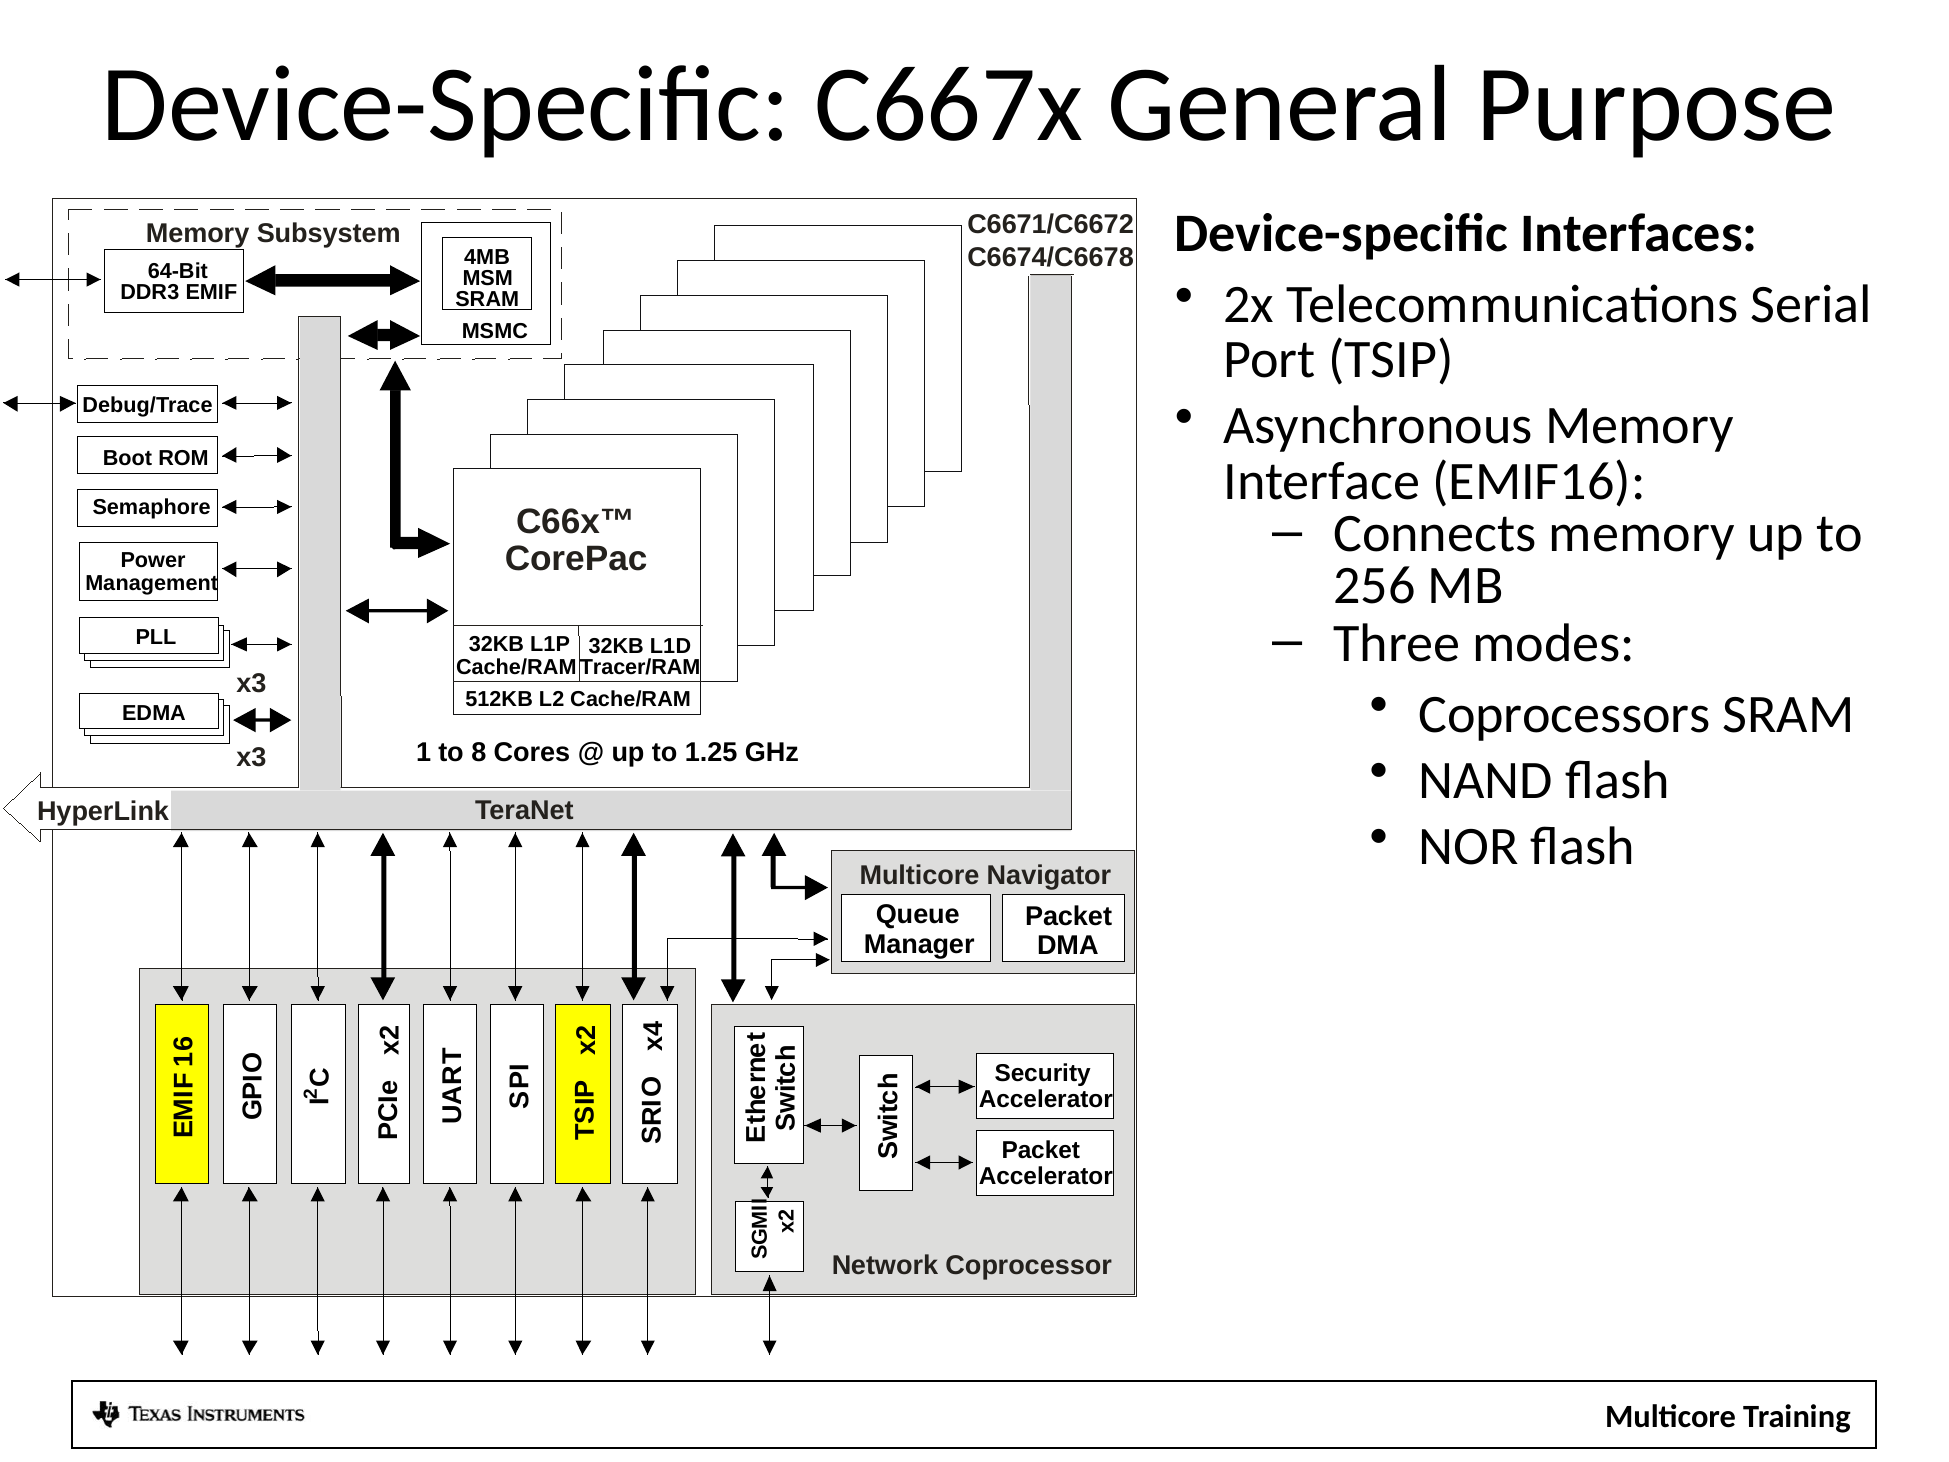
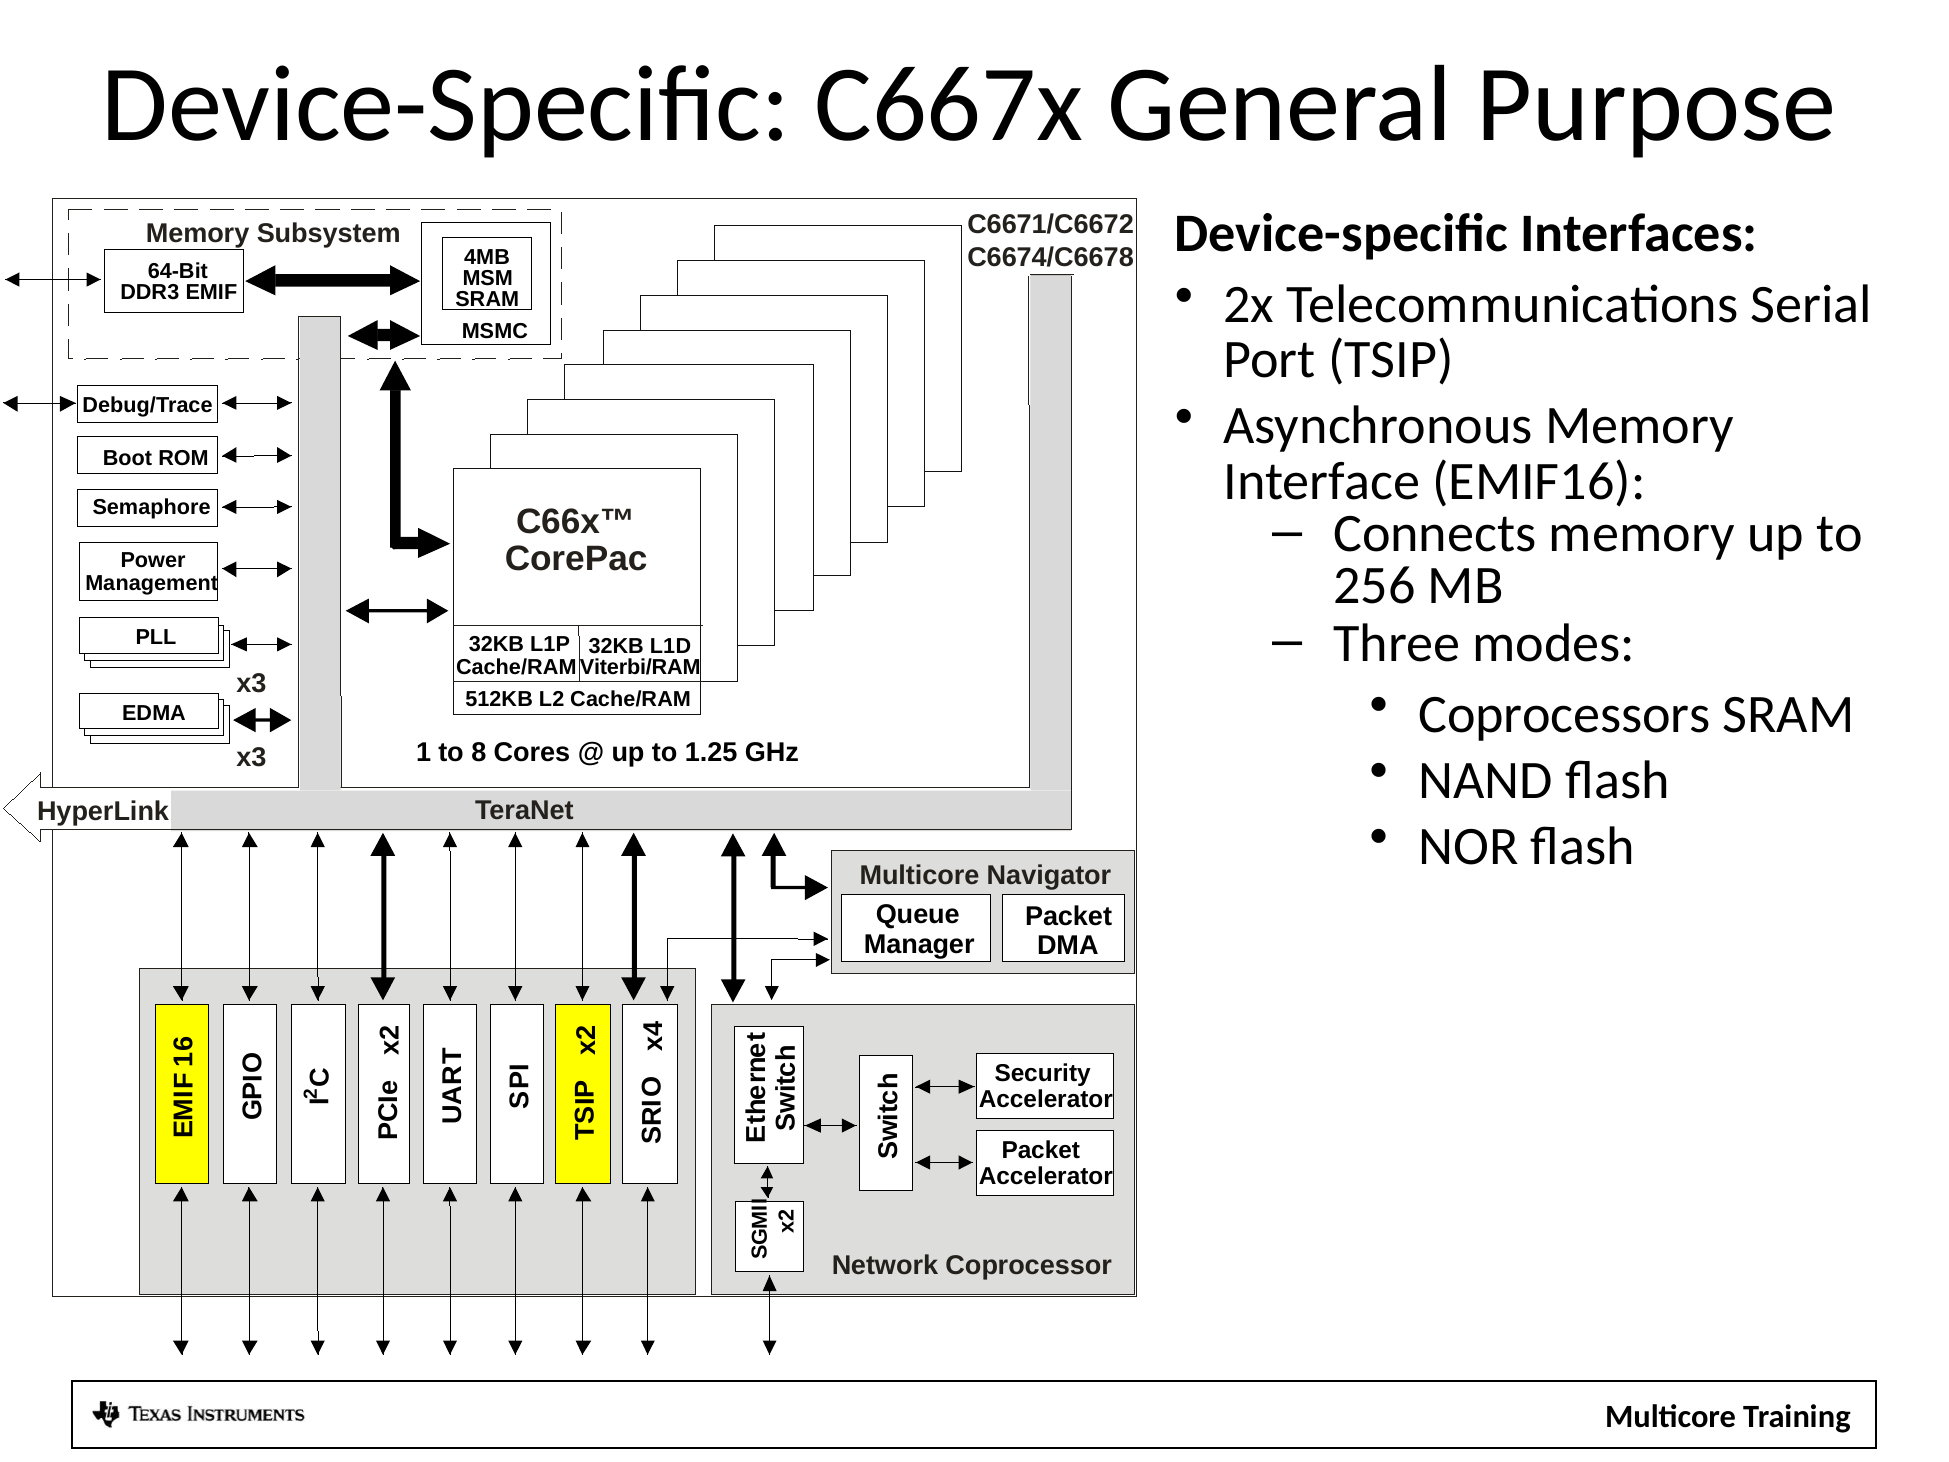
Tracer/RAM: Tracer/RAM -> Viterbi/RAM (640, 667)
